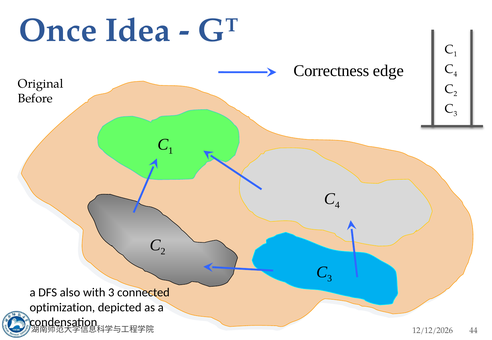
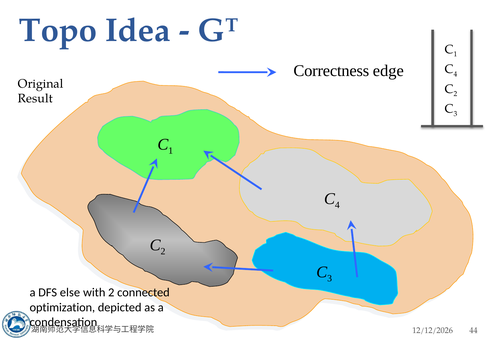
Once: Once -> Topo (58, 31)
Before: Before -> Result (35, 99)
also: also -> else (70, 293)
with 3: 3 -> 2 (111, 293)
